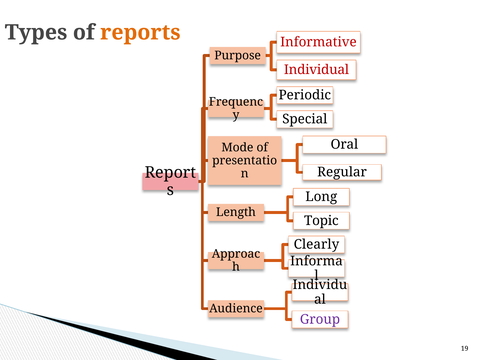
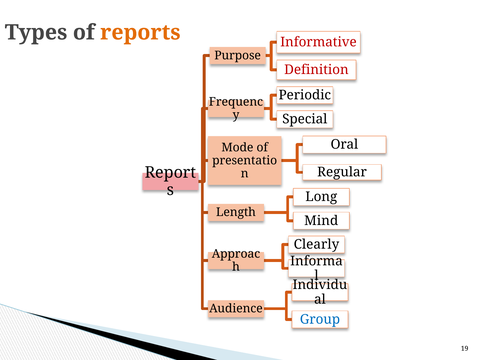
Individual: Individual -> Definition (316, 70)
Topic: Topic -> Mind (321, 221)
Group colour: purple -> blue (320, 319)
